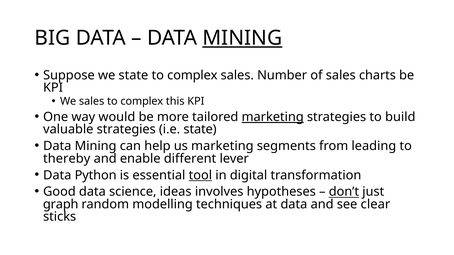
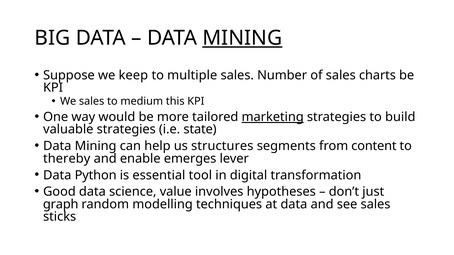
we state: state -> keep (133, 75)
complex: complex -> multiple (192, 75)
complex: complex -> medium (142, 102)
us marketing: marketing -> structures (222, 146)
leading: leading -> content (374, 146)
different: different -> emerges (190, 159)
tool underline: present -> none (200, 175)
ideas: ideas -> value (176, 192)
don’t underline: present -> none (344, 192)
see clear: clear -> sales (376, 204)
